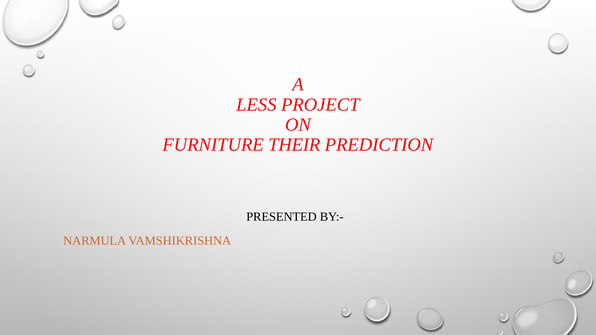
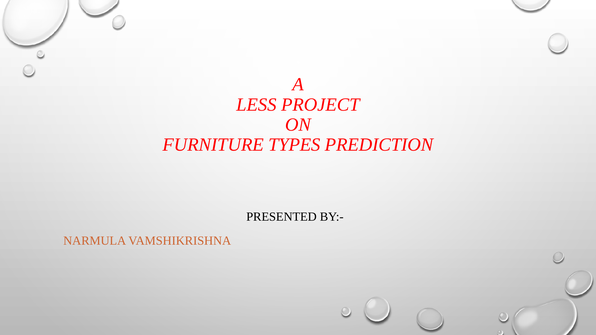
THEIR: THEIR -> TYPES (294, 145)
